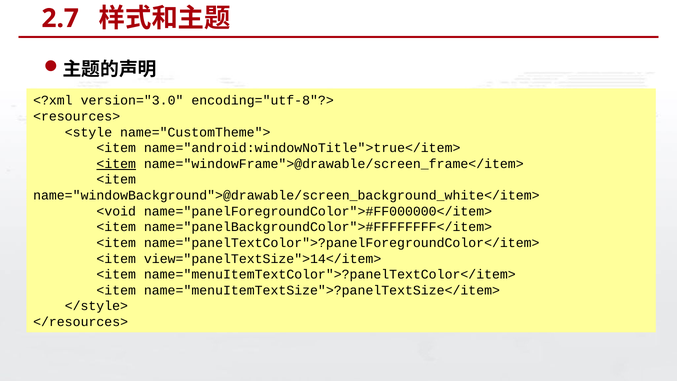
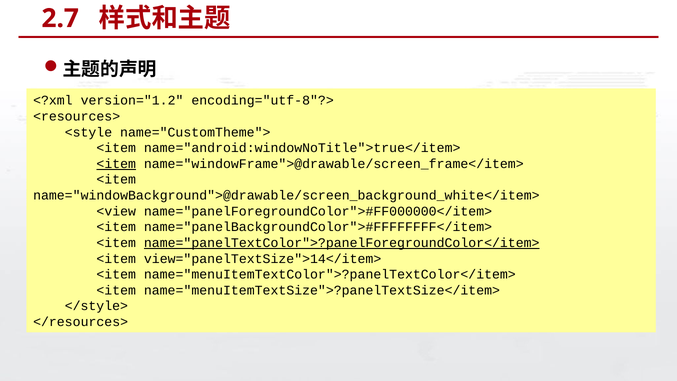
version="3.0: version="3.0 -> version="1.2 (132, 101)
<void: <void -> <view (116, 211)
name="panelTextColor">?panelForegroundColor</item> underline: none -> present (342, 243)
